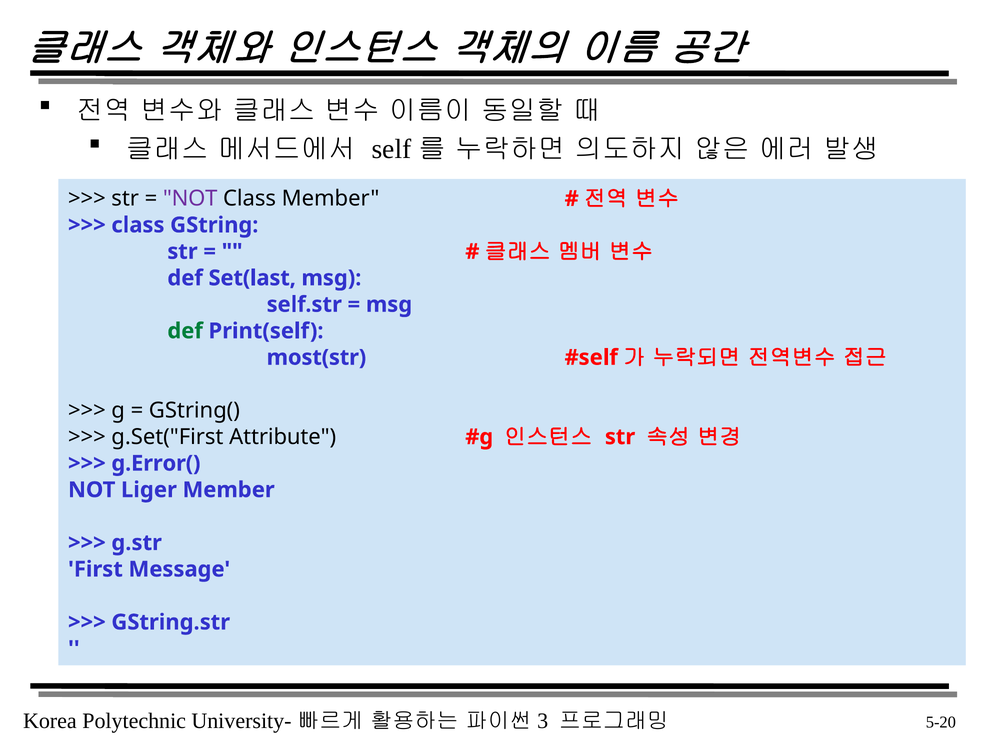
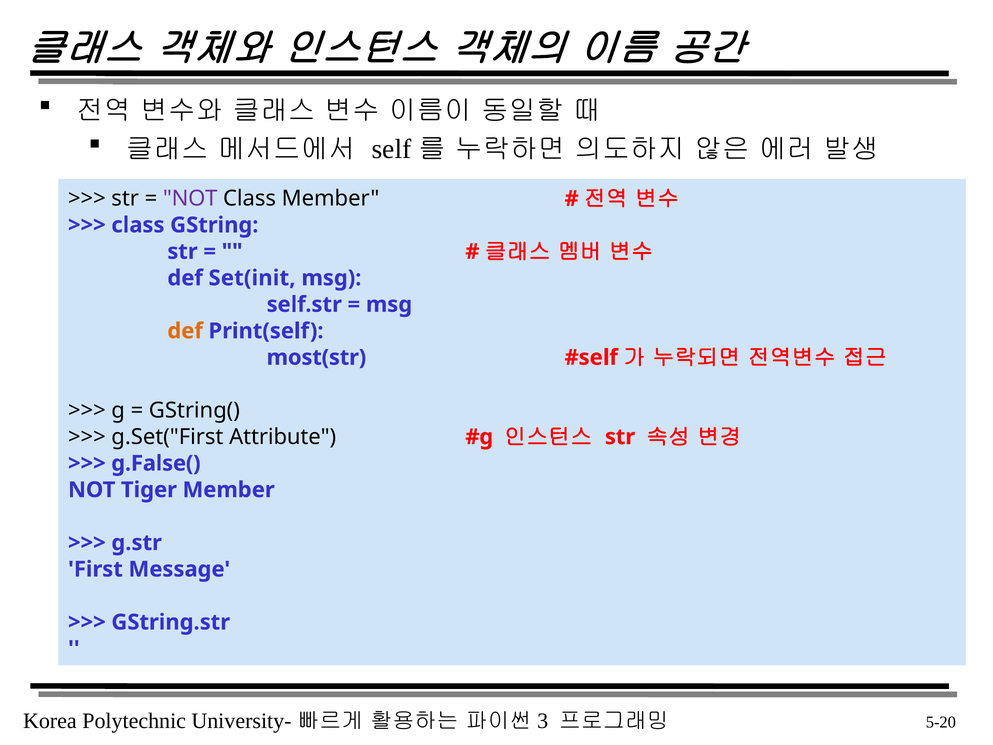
Set(last: Set(last -> Set(init (252, 278)
def colour: green -> orange (185, 331)
g.Error(: g.Error( -> g.False( (156, 463)
Liger: Liger -> Tiger (149, 490)
